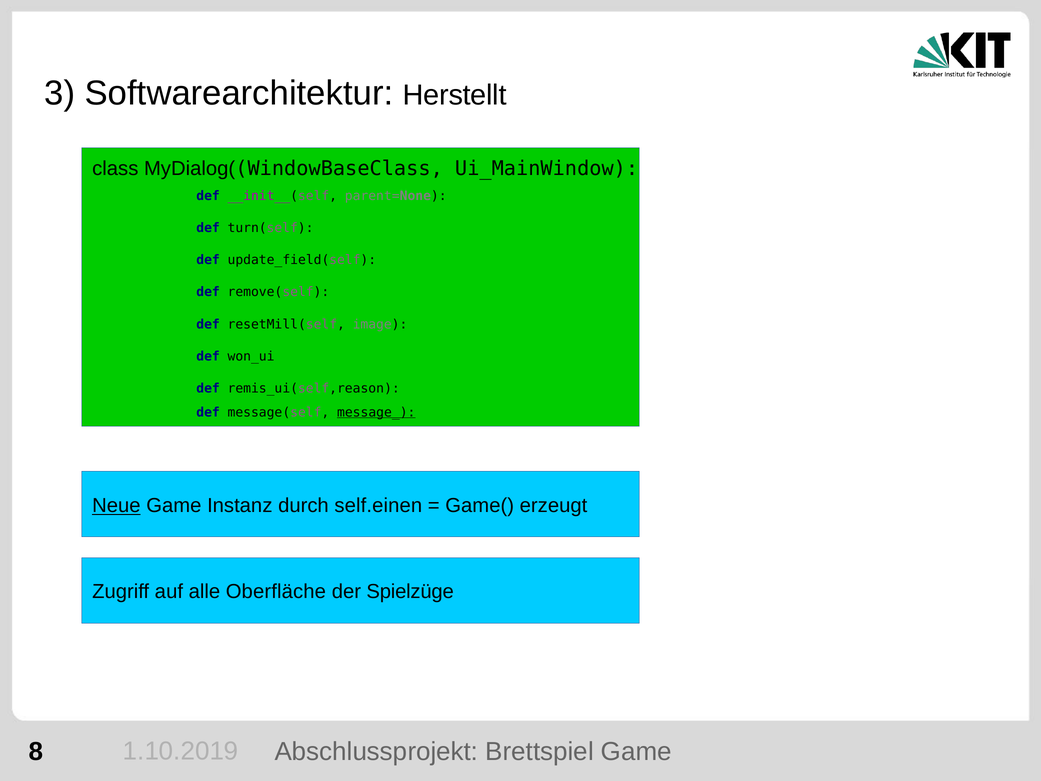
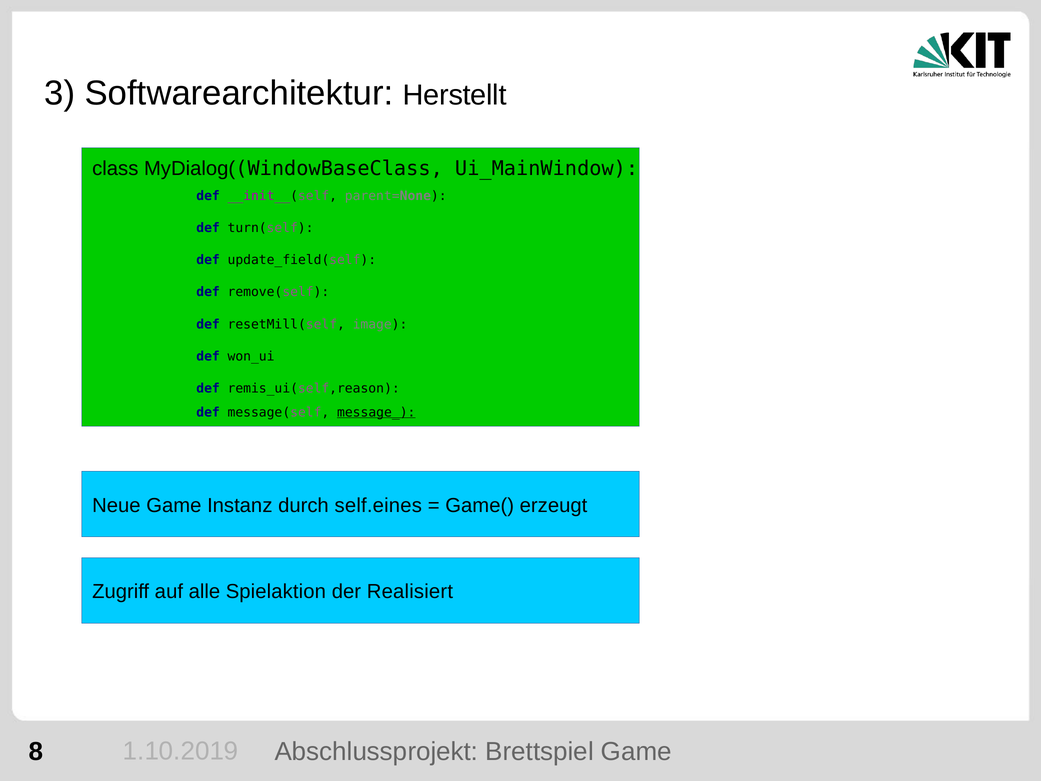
Neue underline: present -> none (116, 505)
self.einen: self.einen -> self.eines (378, 505)
Oberfläche: Oberfläche -> Spielaktion (276, 592)
Spielzüge: Spielzüge -> Realisiert (410, 592)
